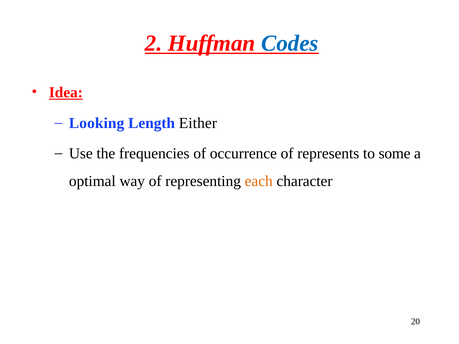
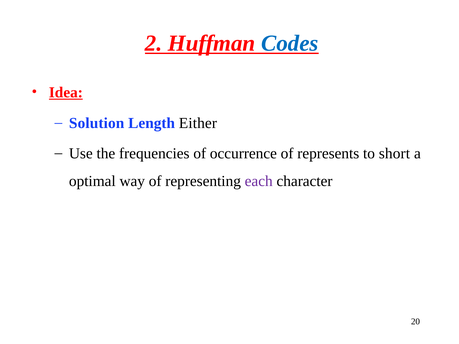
Looking: Looking -> Solution (97, 123)
some: some -> short (394, 154)
each colour: orange -> purple (259, 181)
